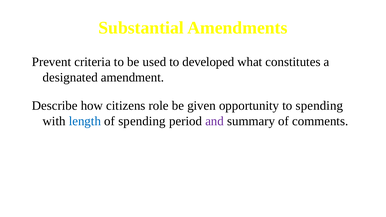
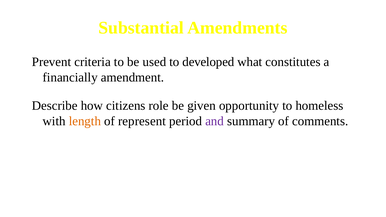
designated: designated -> financially (70, 77)
to spending: spending -> homeless (319, 106)
length colour: blue -> orange (85, 121)
of spending: spending -> represent (142, 121)
